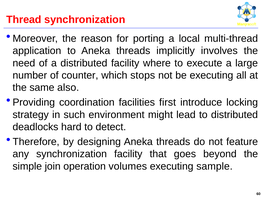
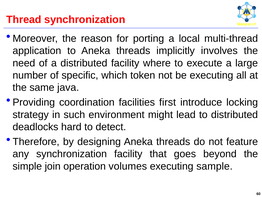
counter: counter -> specific (80, 75)
stops: stops -> token (143, 75)
also: also -> java (68, 87)
